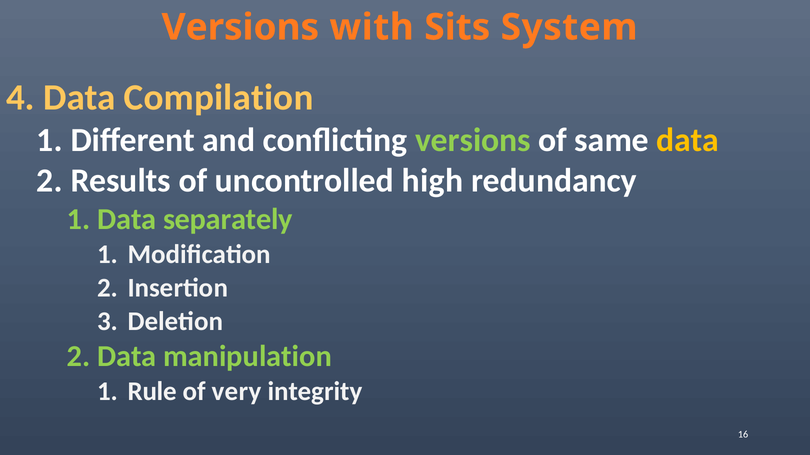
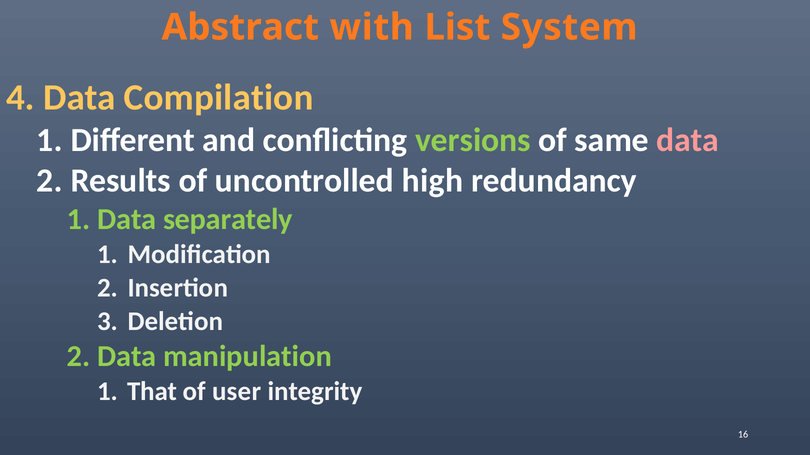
Versions: Versions -> Abstract (240, 27)
Sits: Sits -> List (457, 27)
data colour: yellow -> pink (688, 140)
Rule: Rule -> That (152, 392)
very: very -> user (237, 392)
